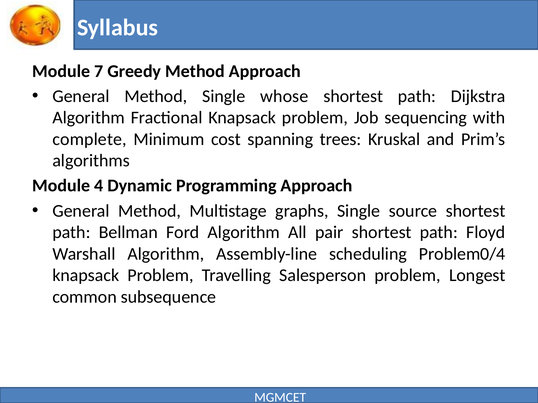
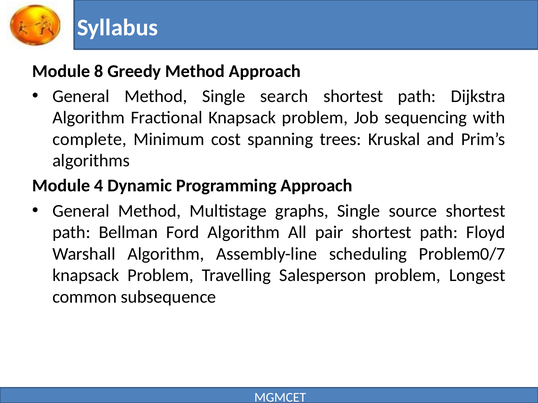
7: 7 -> 8 (99, 71)
whose: whose -> search (284, 96)
Problem0/4: Problem0/4 -> Problem0/7 (462, 254)
